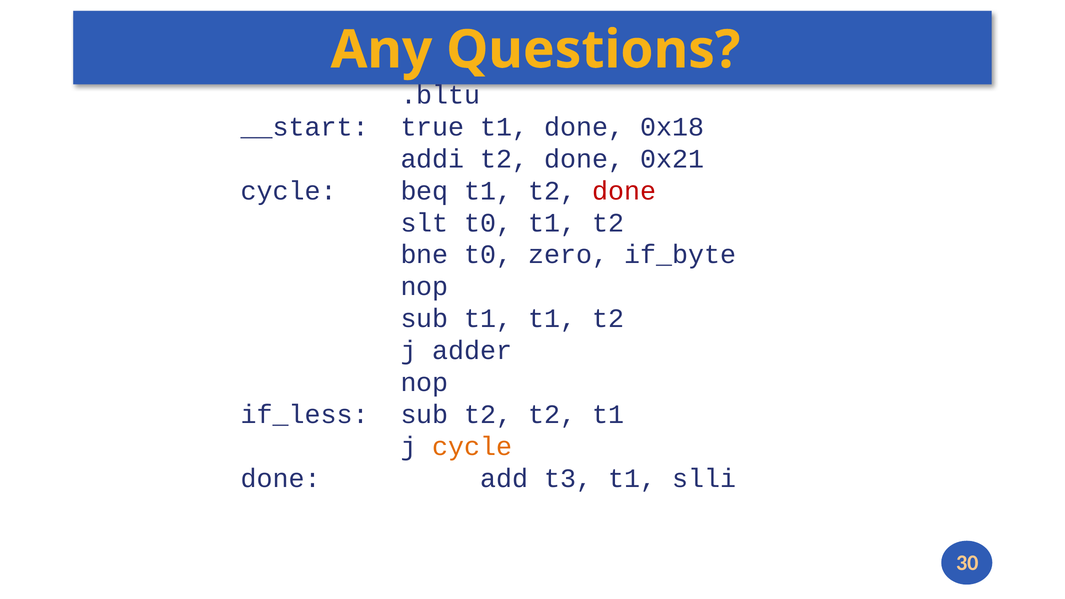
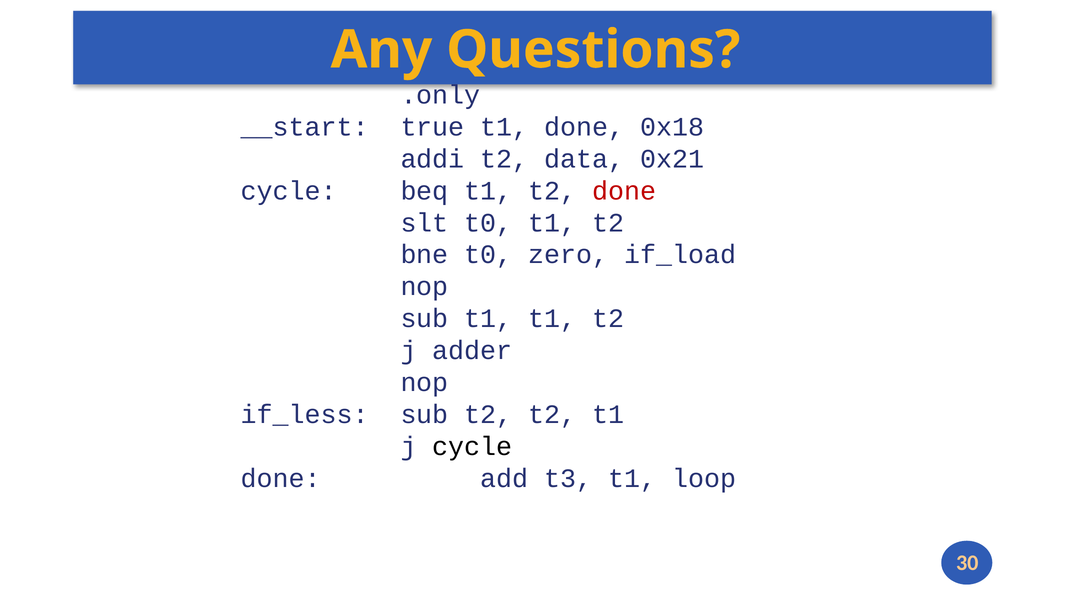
.bltu: .bltu -> .only (440, 95)
addi t2 done: done -> data (584, 159)
if_byte: if_byte -> if_load (680, 255)
cycle colour: orange -> black (472, 446)
slli: slli -> loop (704, 478)
